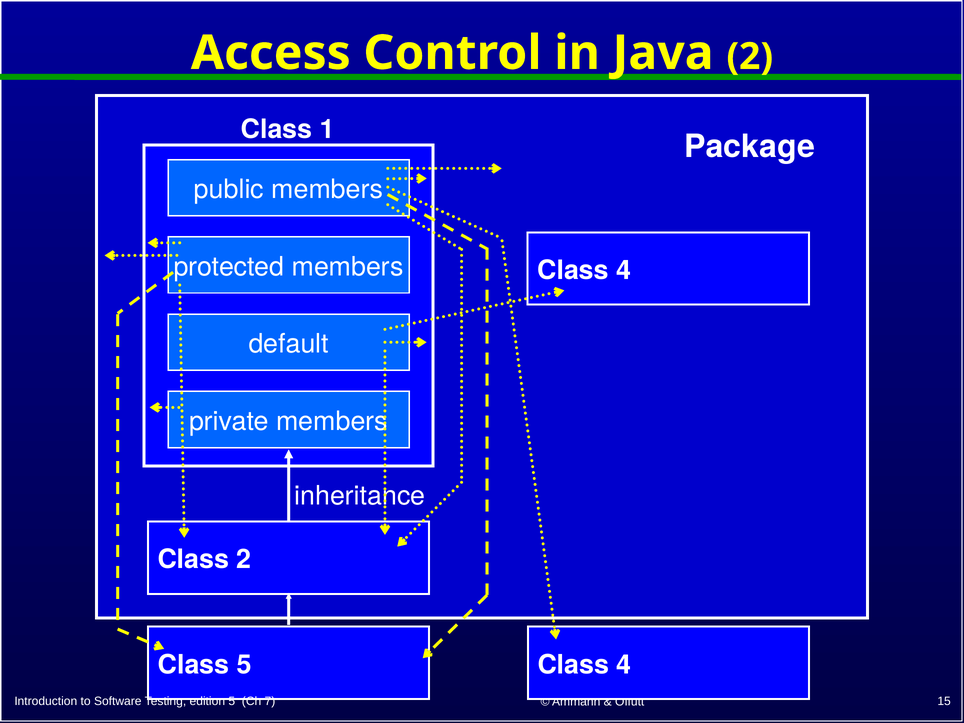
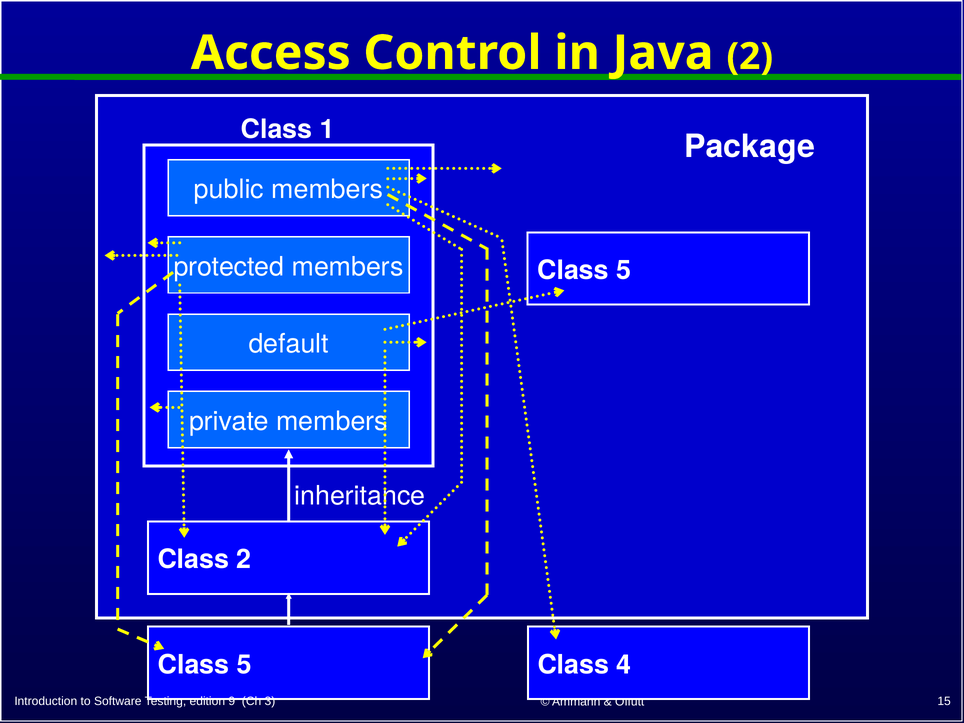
4: 4 -> 5 (624, 270)
edition 5: 5 -> 9 (232, 701)
7: 7 -> 3 (270, 701)
